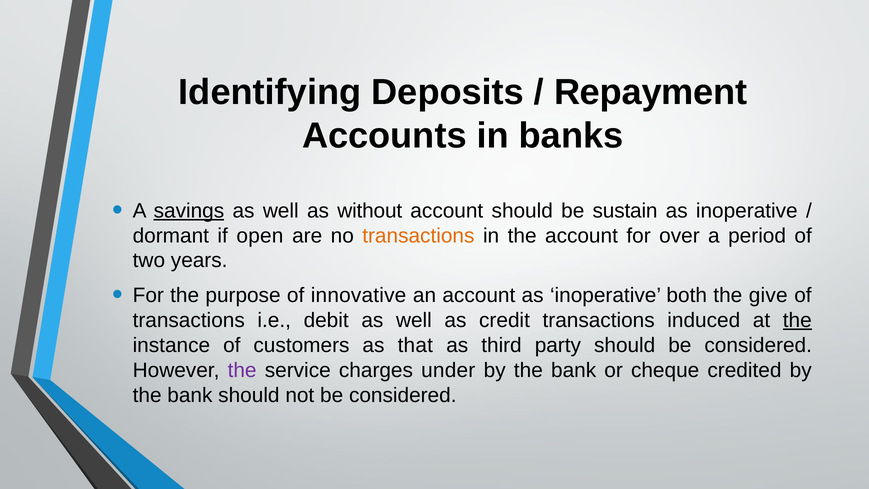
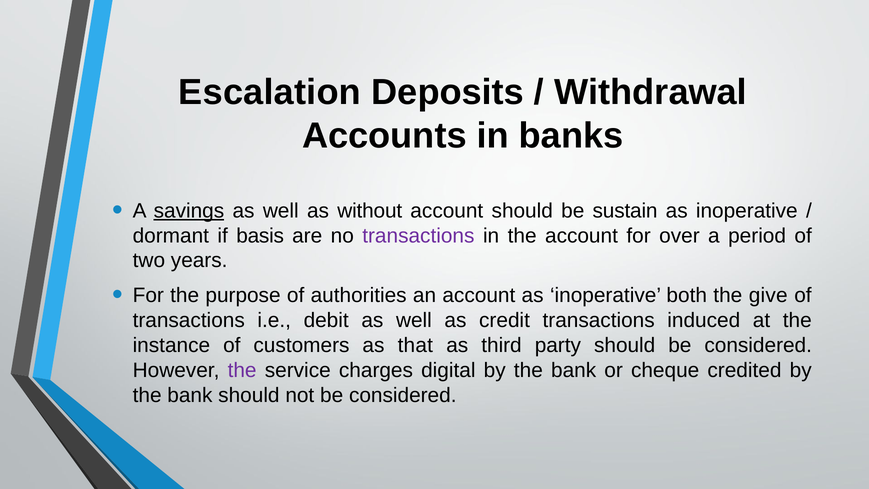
Identifying: Identifying -> Escalation (270, 92)
Repayment: Repayment -> Withdrawal (651, 92)
open: open -> basis (260, 236)
transactions colour: orange -> purple (418, 236)
innovative: innovative -> authorities (359, 295)
the underline: present -> none (797, 320)
under: under -> digital (448, 370)
